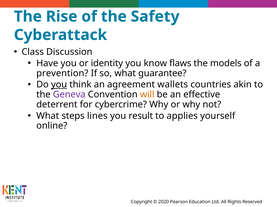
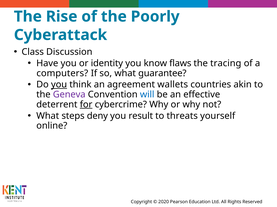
Safety: Safety -> Poorly (155, 17)
models: models -> tracing (226, 63)
prevention: prevention -> computers (62, 73)
will colour: orange -> blue (147, 95)
for underline: none -> present (86, 105)
lines: lines -> deny (97, 116)
applies: applies -> threats (182, 116)
